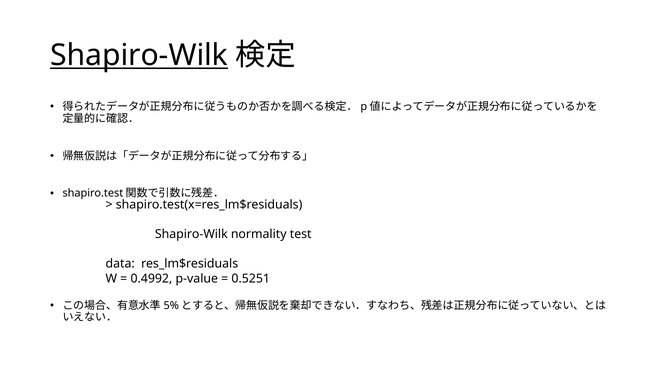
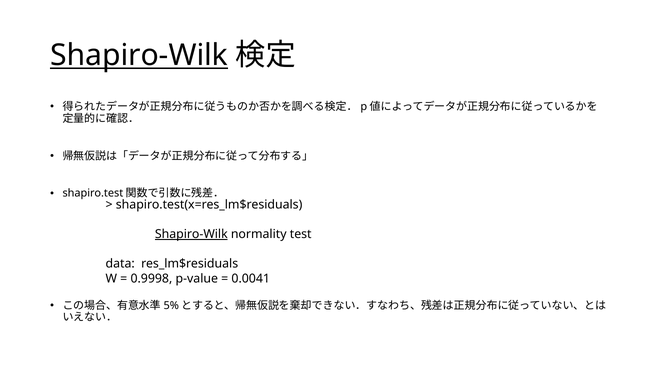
Shapiro-Wilk underline: none -> present (191, 234)
0.4992: 0.4992 -> 0.9998 (151, 279)
0.5251: 0.5251 -> 0.0041 (251, 279)
